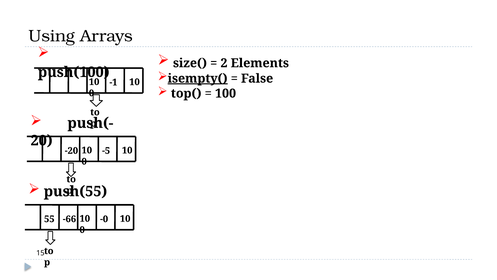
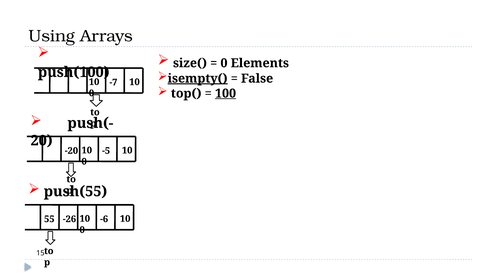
2: 2 -> 0 (224, 63)
-1: -1 -> -7 (113, 82)
100 underline: none -> present (226, 93)
-66: -66 -> -26 (69, 219)
-0: -0 -> -6 (104, 219)
